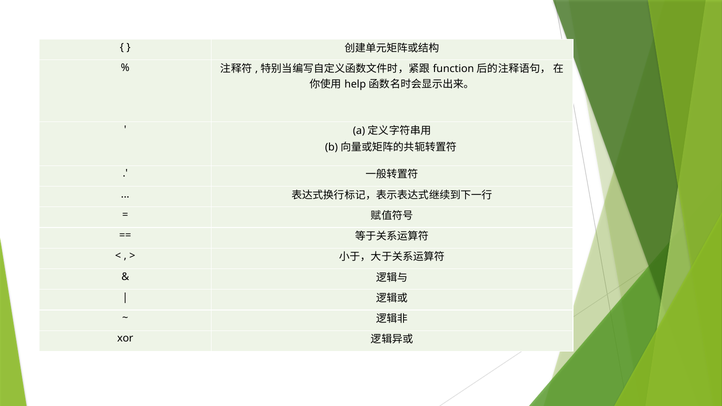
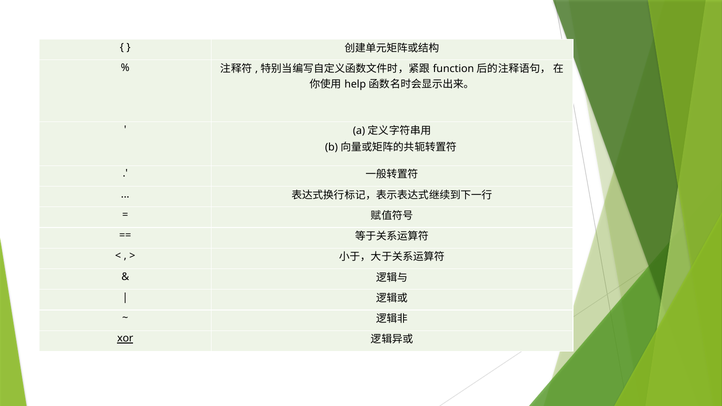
xor underline: none -> present (125, 339)
